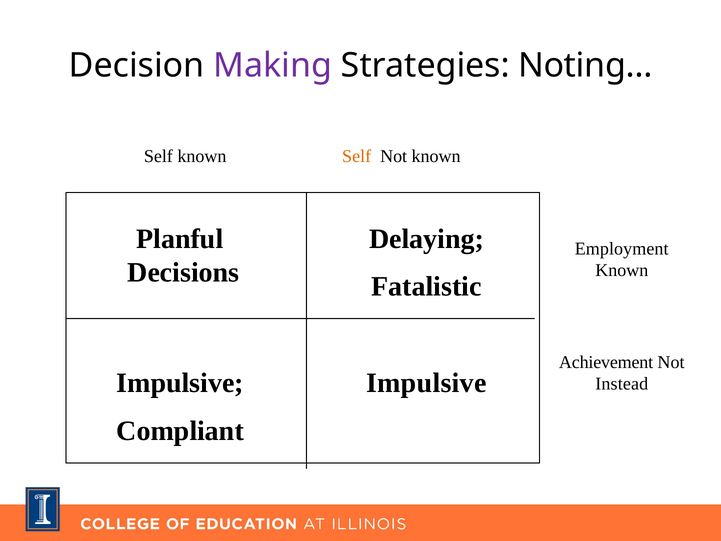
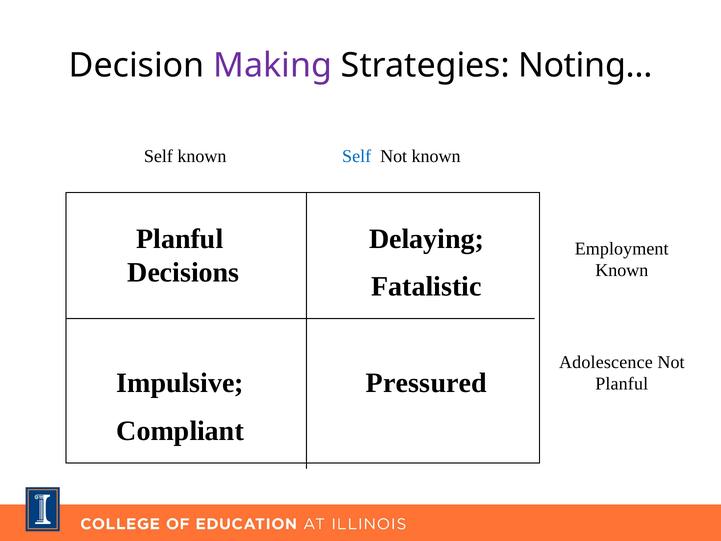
Self colour: orange -> blue (357, 156)
Achievement: Achievement -> Adolescence (606, 362)
Impulsive: Impulsive -> Pressured (426, 383)
Instead: Instead -> Planful (622, 384)
